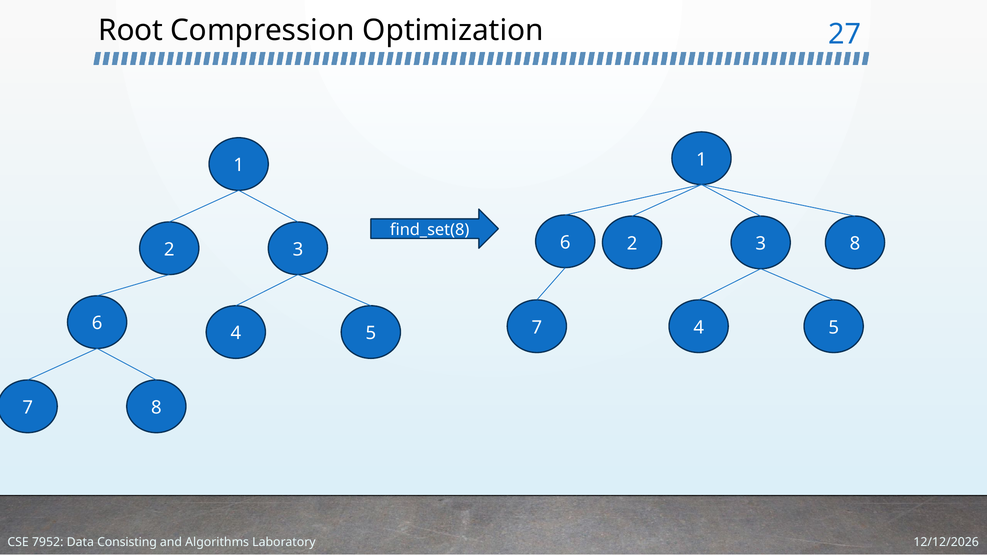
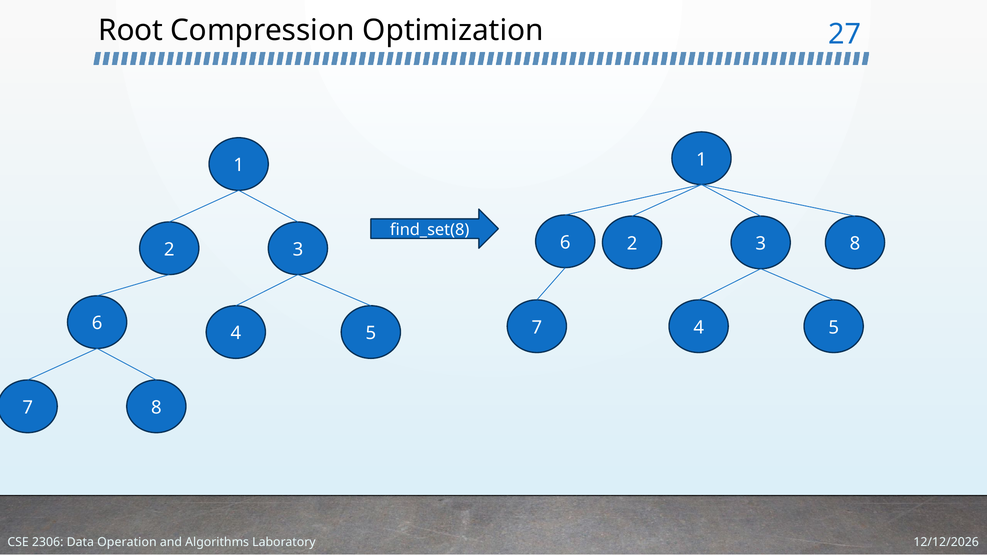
7952: 7952 -> 2306 (48, 543)
Consisting: Consisting -> Operation (127, 543)
